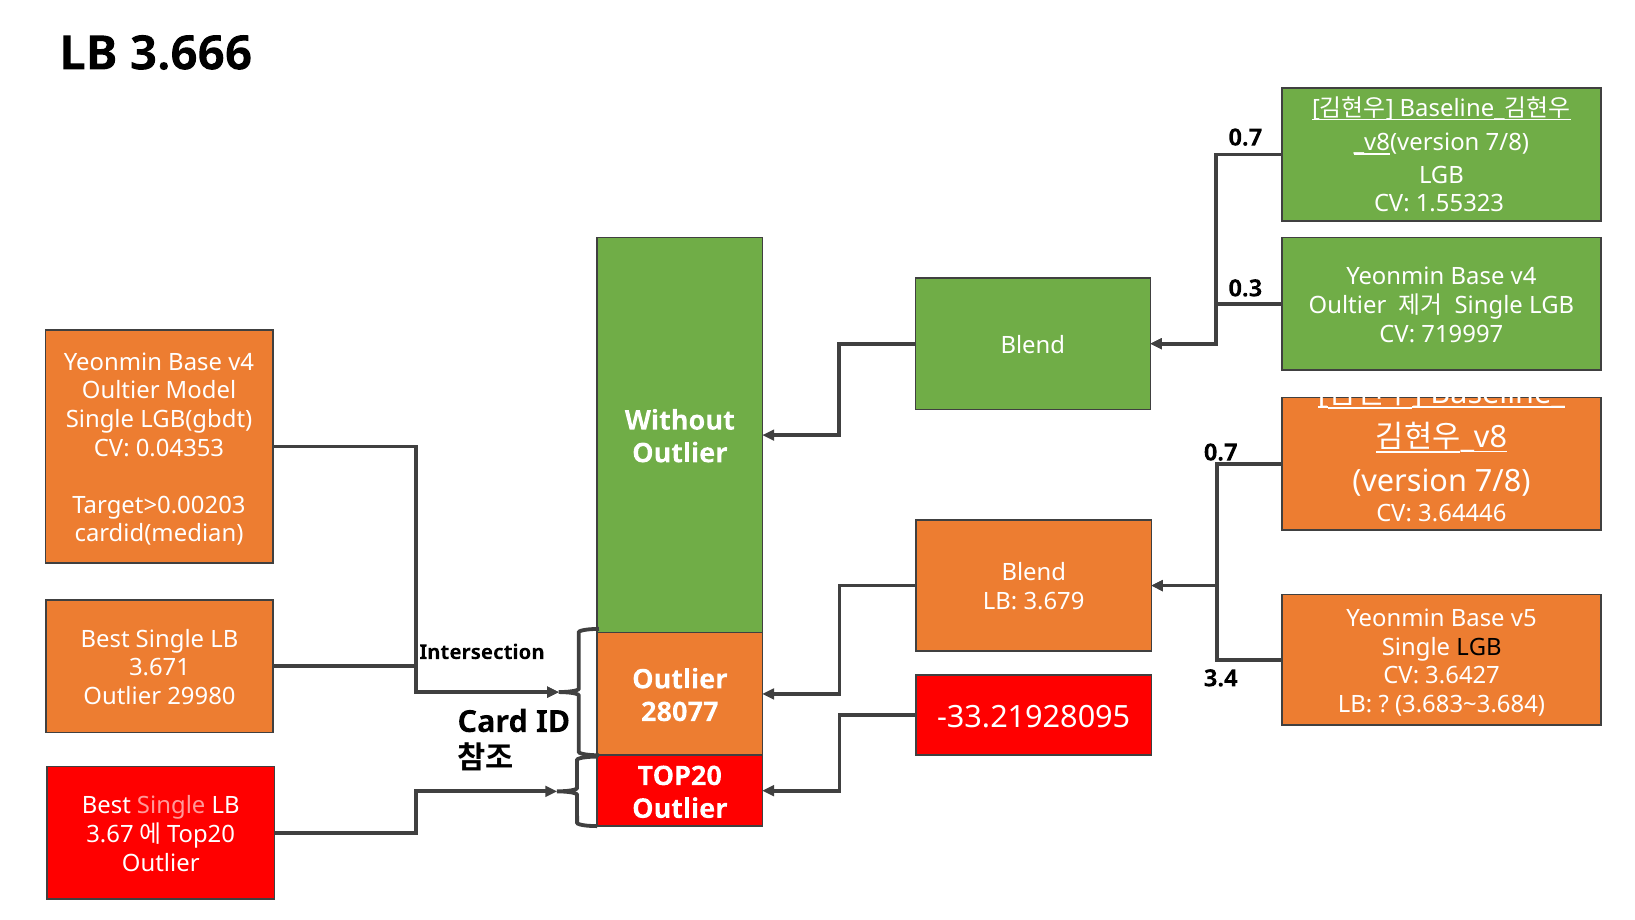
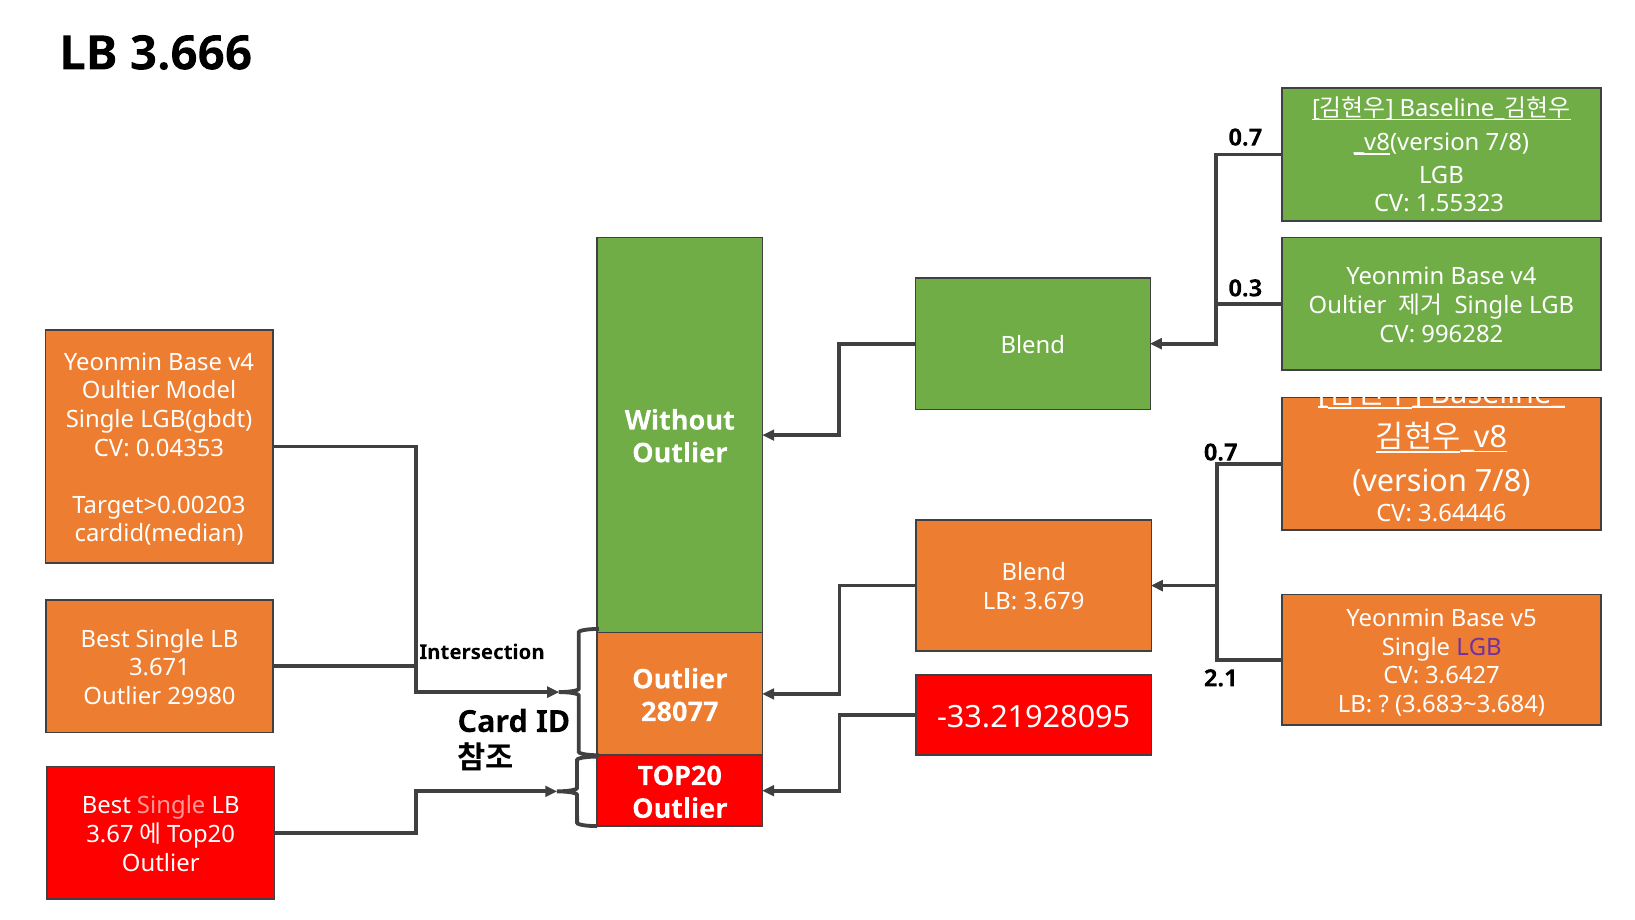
719997: 719997 -> 996282 (1462, 334)
LGB colour: black -> purple (1479, 647)
3.4: 3.4 -> 2.1 (1221, 678)
